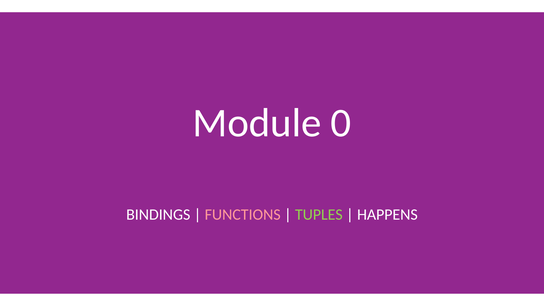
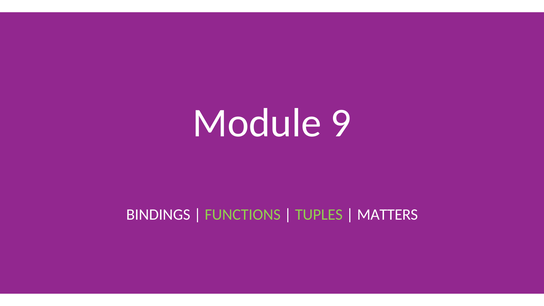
0: 0 -> 9 (341, 123)
FUNCTIONS colour: pink -> light green (243, 215)
HAPPENS: HAPPENS -> MATTERS (387, 215)
